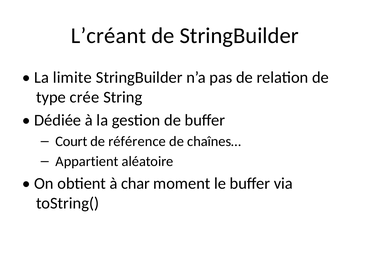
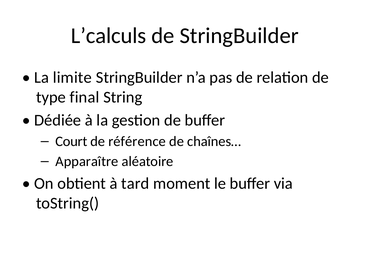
L’créant: L’créant -> L’calculs (109, 36)
crée: crée -> final (84, 97)
Appartient: Appartient -> Apparaître (87, 162)
char: char -> tard (135, 184)
